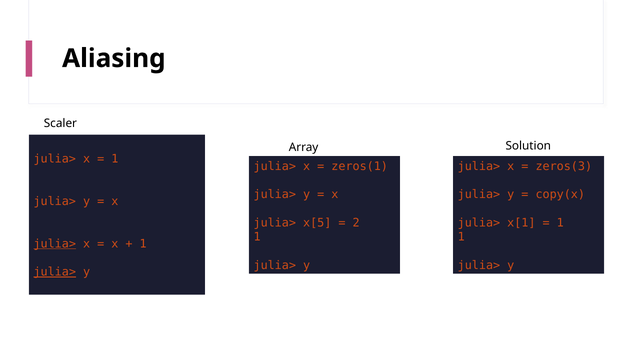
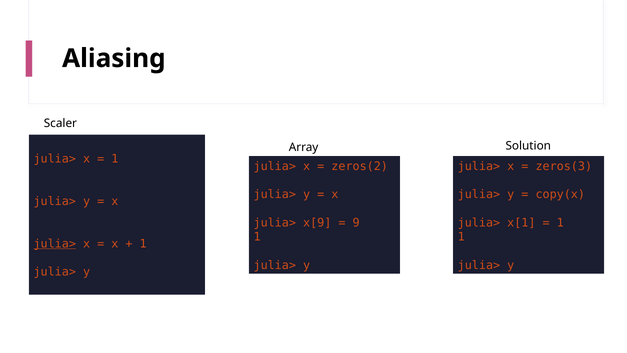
zeros(1: zeros(1 -> zeros(2 (360, 166)
x[5: x[5 -> x[9 (317, 223)
2: 2 -> 9 (356, 223)
julia> underline: present -> none (55, 272)
